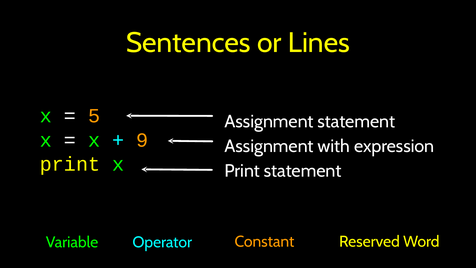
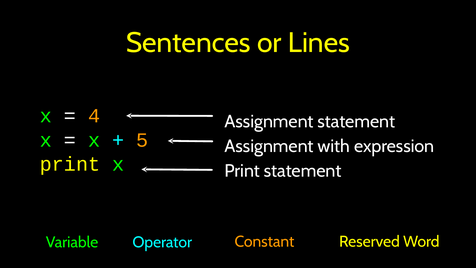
5: 5 -> 4 (94, 116)
9: 9 -> 5 (142, 140)
